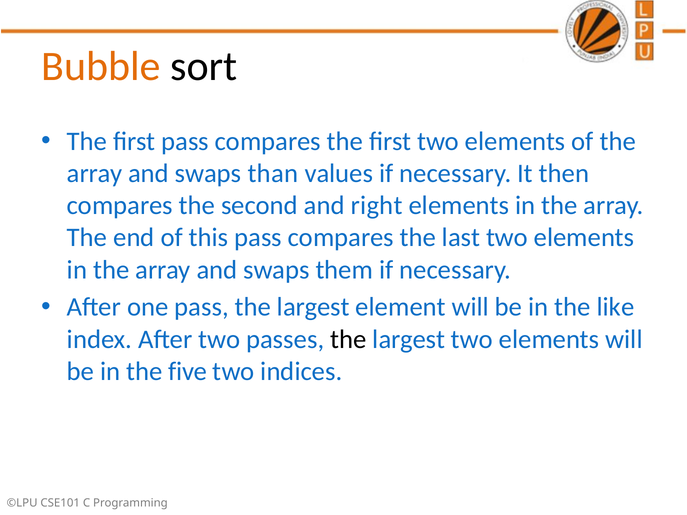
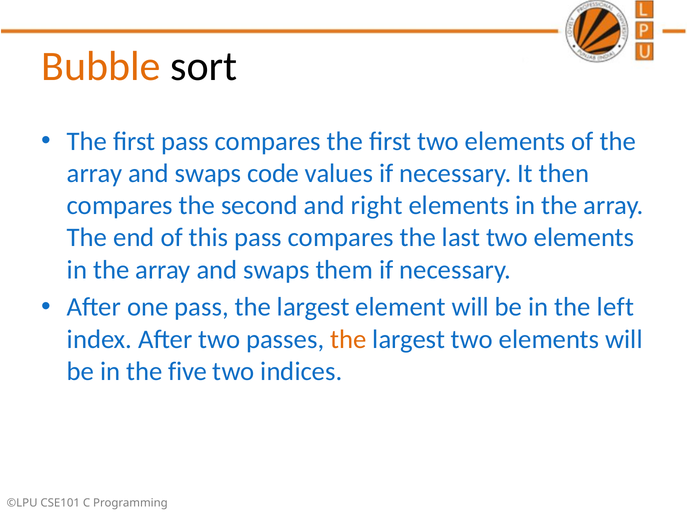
than: than -> code (273, 174)
like: like -> left (615, 307)
the colour: black -> orange (348, 339)
